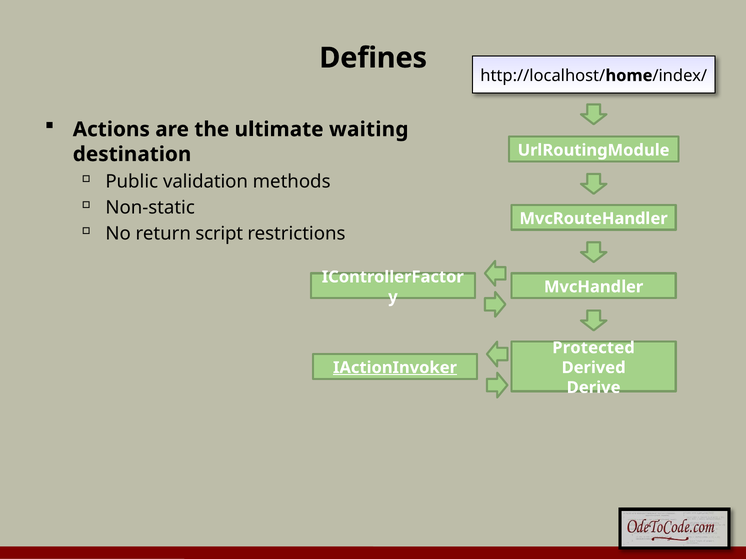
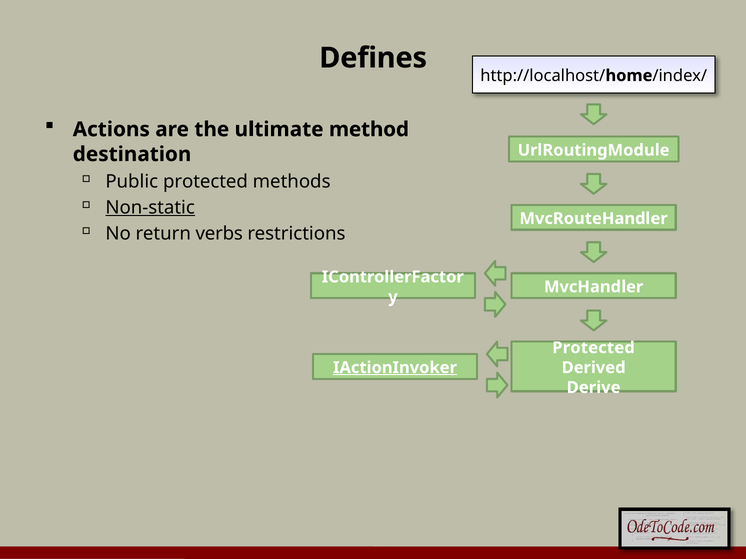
waiting: waiting -> method (369, 130)
Public validation: validation -> protected (205, 182)
Non-static underline: none -> present (150, 208)
script: script -> verbs (219, 234)
